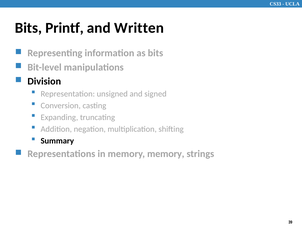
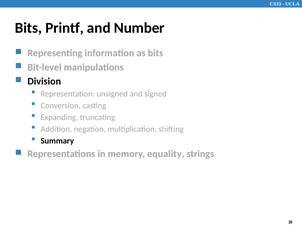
Written: Written -> Number (139, 28)
memory memory: memory -> equality (166, 154)
